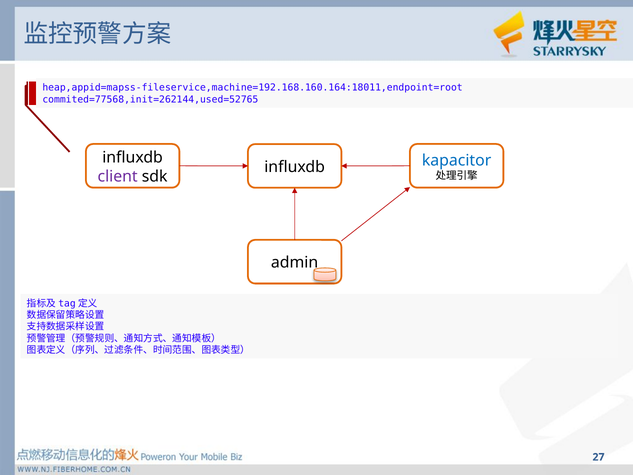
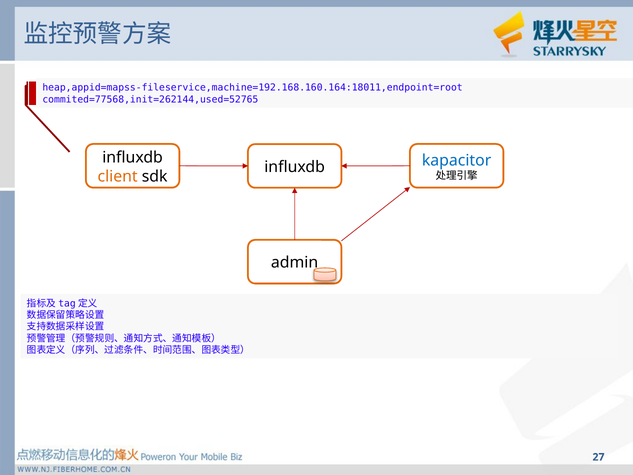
client colour: purple -> orange (118, 176)
